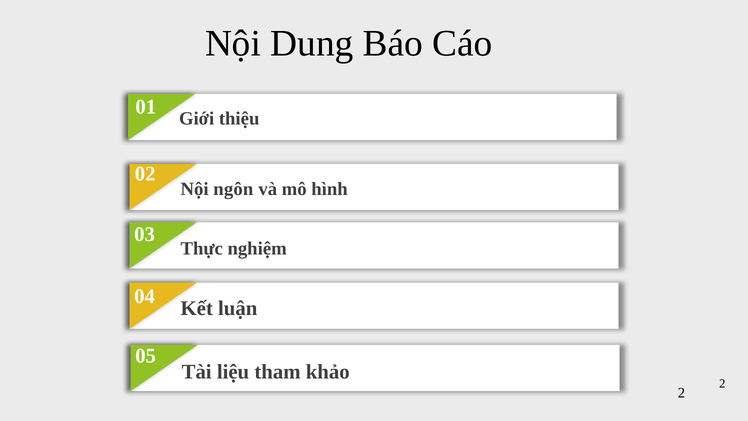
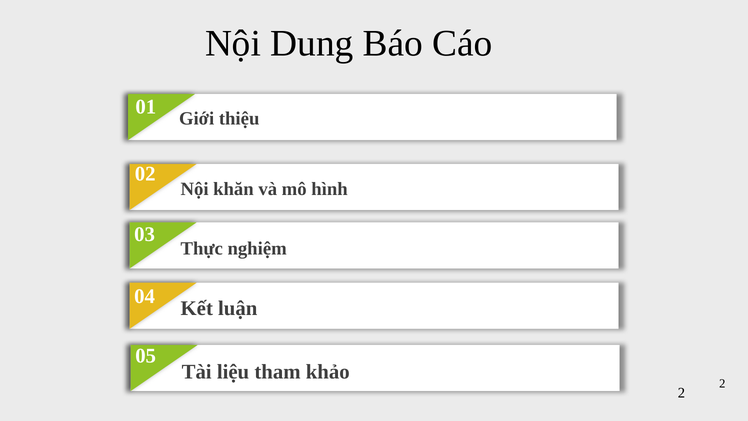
ngôn: ngôn -> khăn (233, 189)
